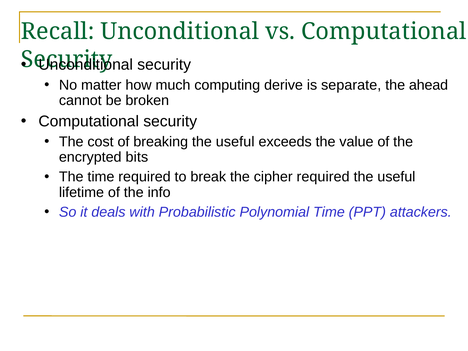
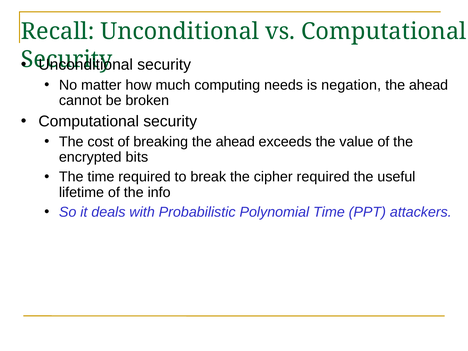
derive: derive -> needs (284, 85)
separate: separate -> negation (351, 85)
breaking the useful: useful -> ahead (235, 142)
